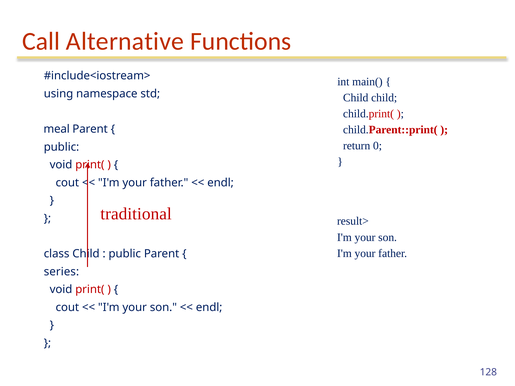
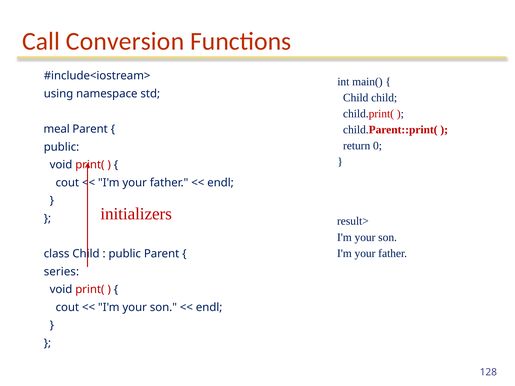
Alternative: Alternative -> Conversion (125, 41)
traditional: traditional -> initializers (136, 214)
